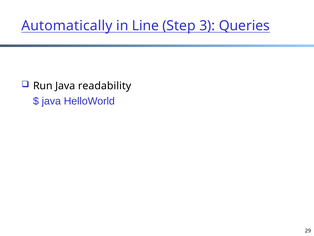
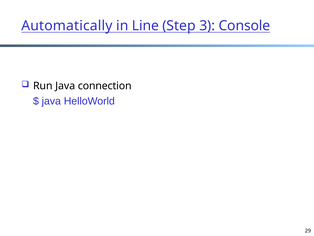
Queries: Queries -> Console (244, 26)
readability: readability -> connection (105, 86)
